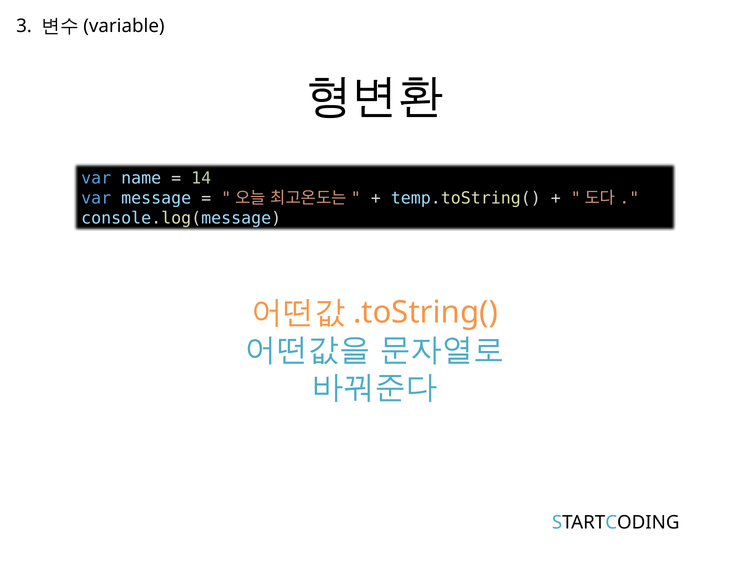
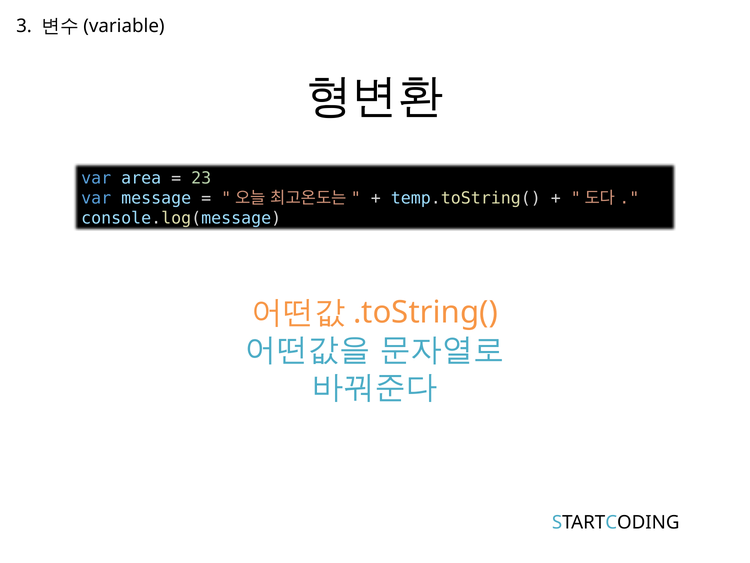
name: name -> area (141, 178)
14: 14 -> 23 (201, 178)
